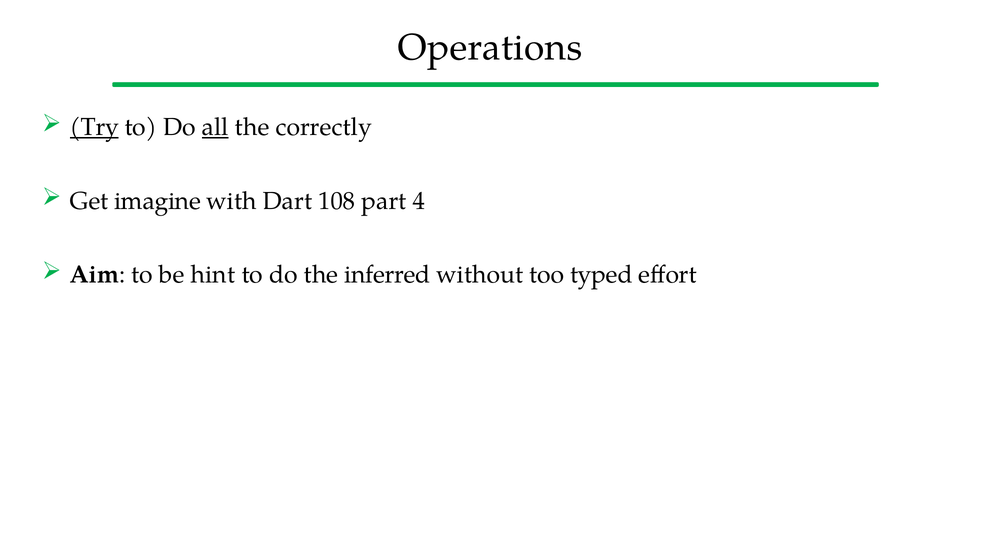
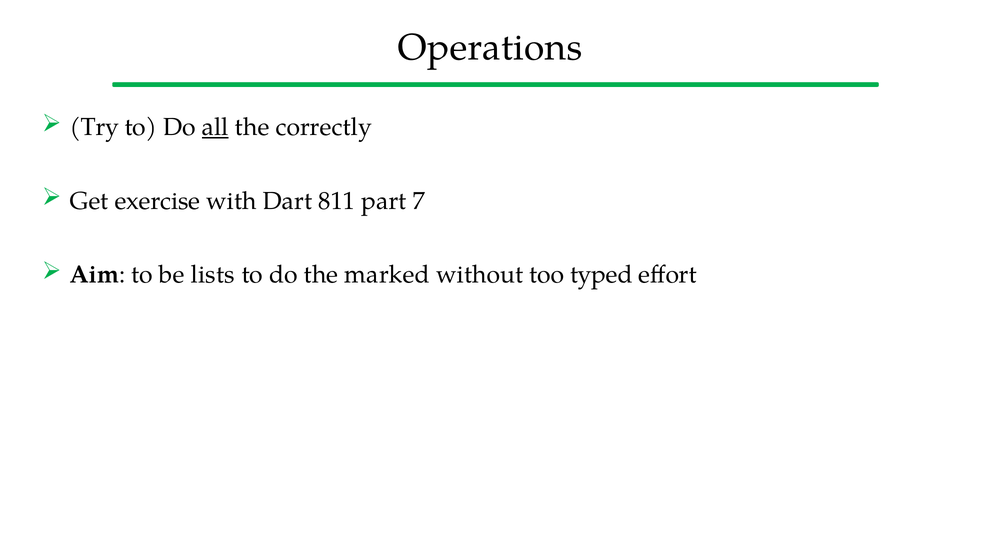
Try underline: present -> none (94, 127)
imagine: imagine -> exercise (157, 201)
108: 108 -> 811 (337, 201)
4: 4 -> 7 (419, 201)
hint: hint -> lists (213, 275)
inferred: inferred -> marked (387, 275)
